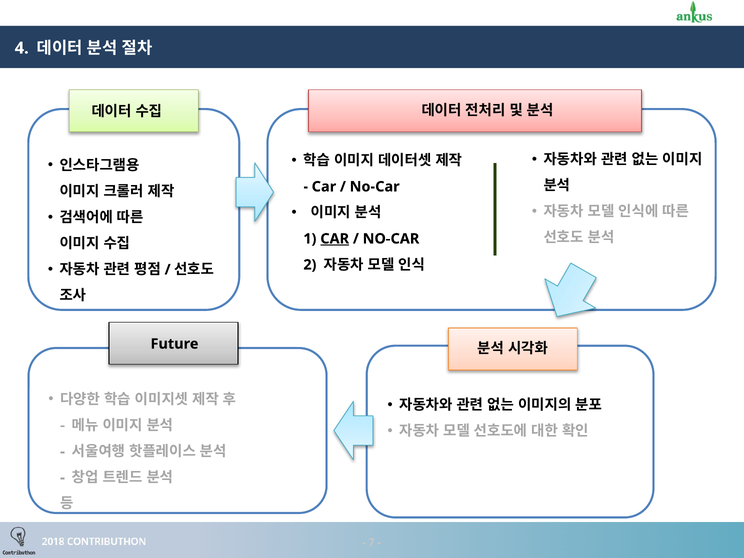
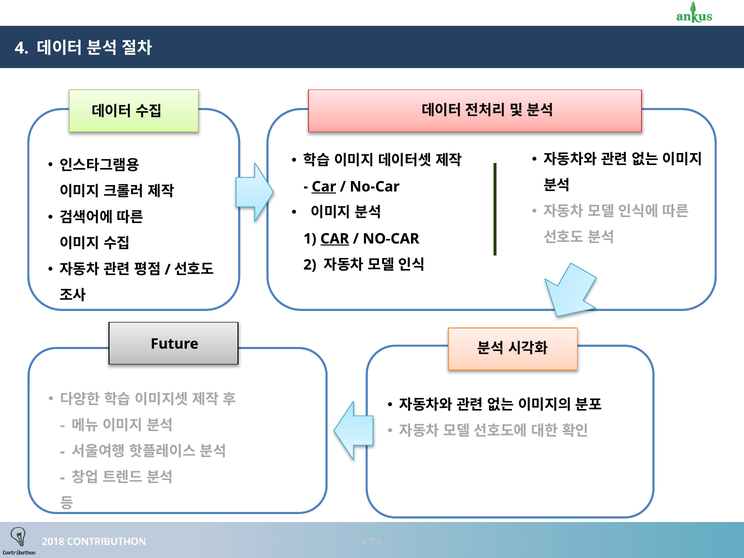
Car underline: none -> present (324, 187)
